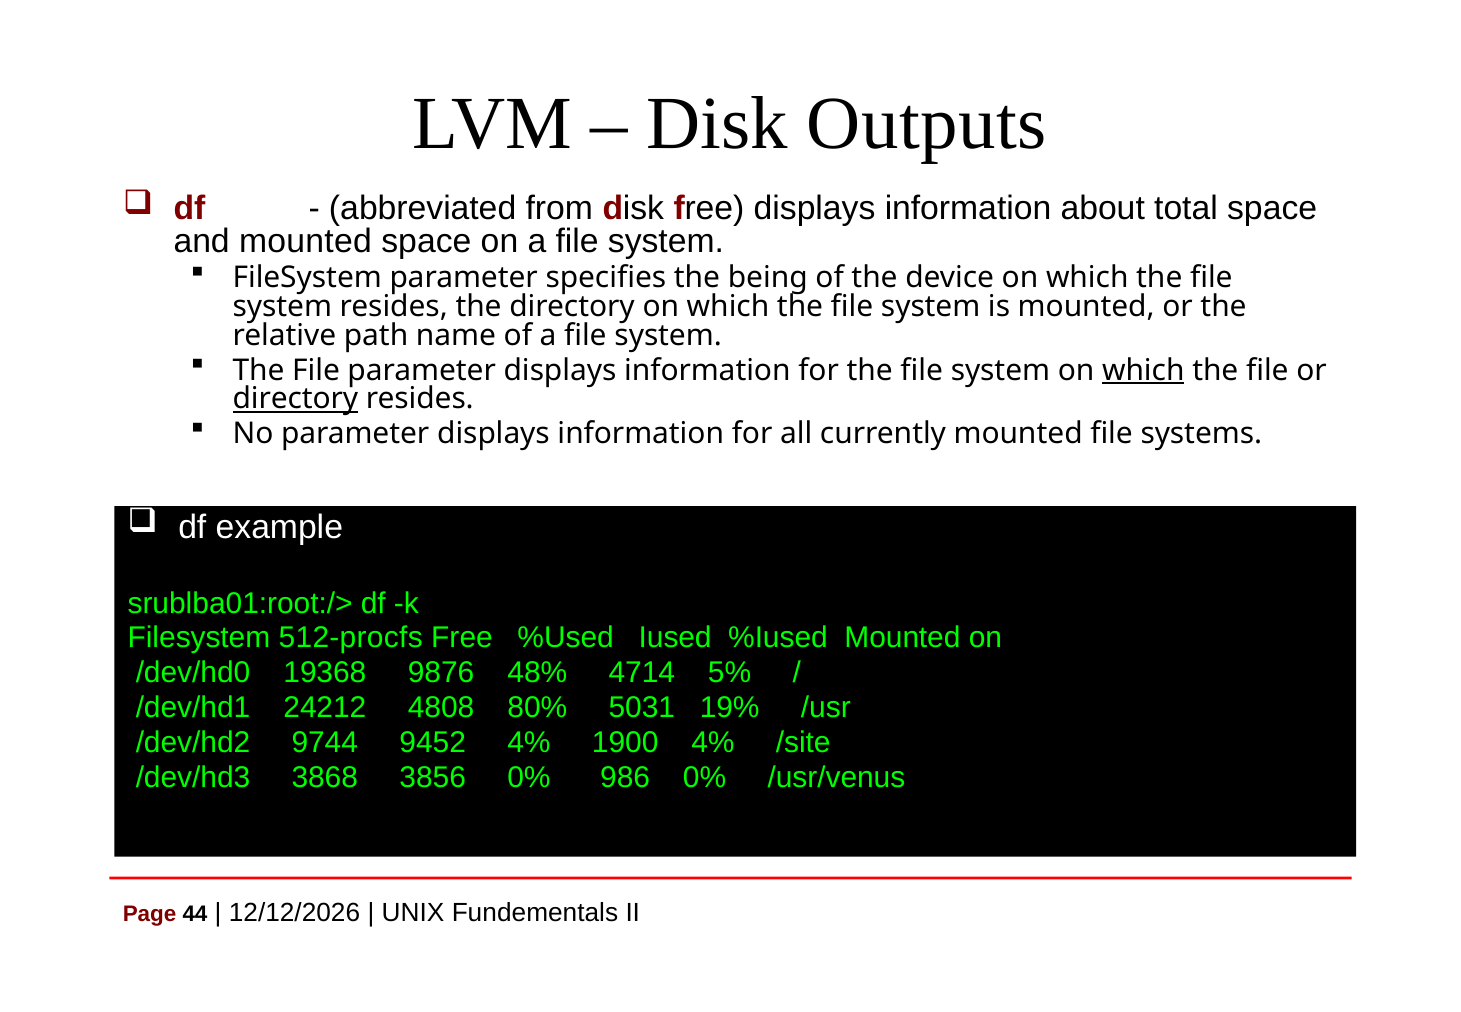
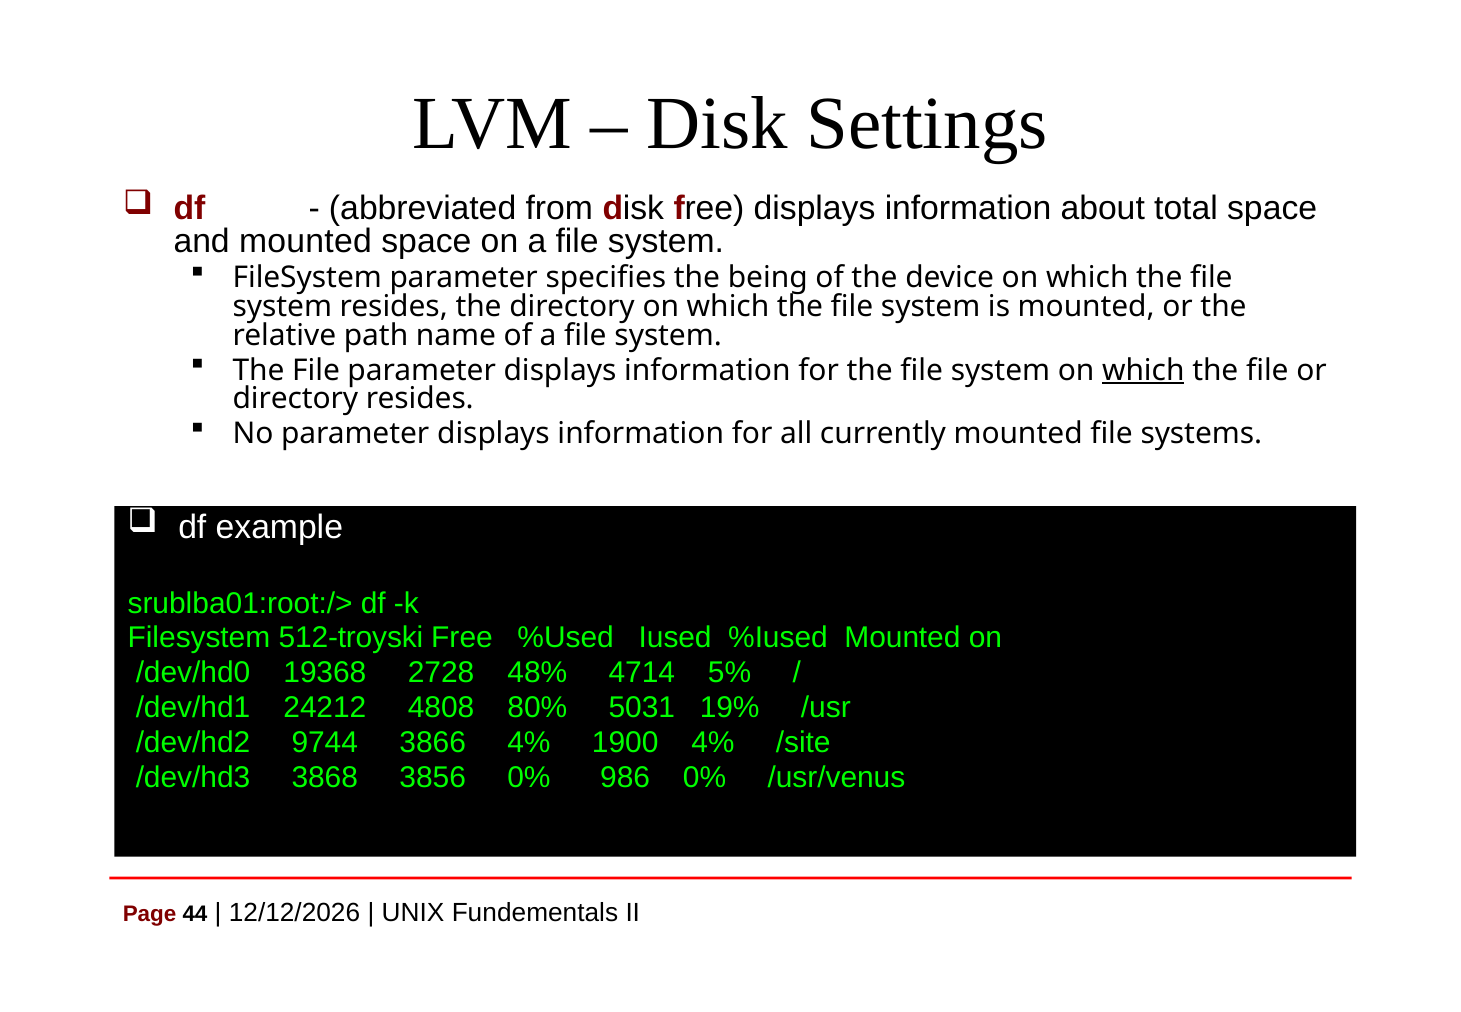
Outputs: Outputs -> Settings (927, 124)
directory underline: present -> none (295, 399)
512-procfs: 512-procfs -> 512-troyski (351, 638)
9876: 9876 -> 2728 (441, 672)
9452: 9452 -> 3866 (433, 742)
